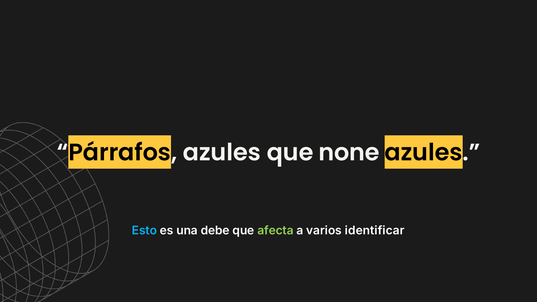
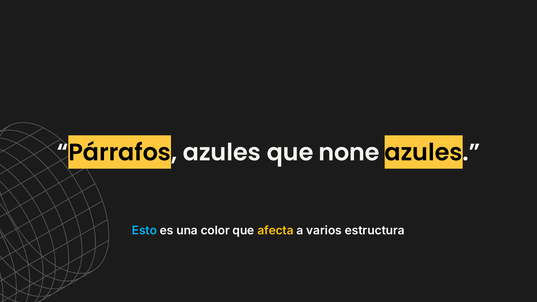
debe: debe -> color (215, 231)
afecta colour: light green -> yellow (276, 231)
identificar: identificar -> estructura (375, 231)
